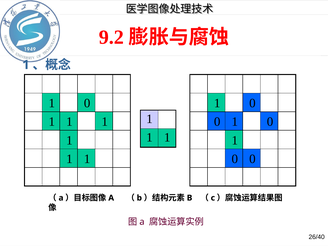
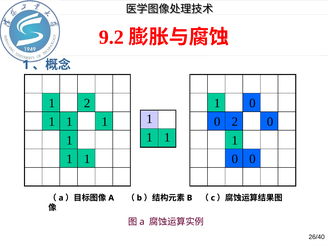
0: 0 -> 2 (87, 103)
1: 1 -> 2 (235, 122)
